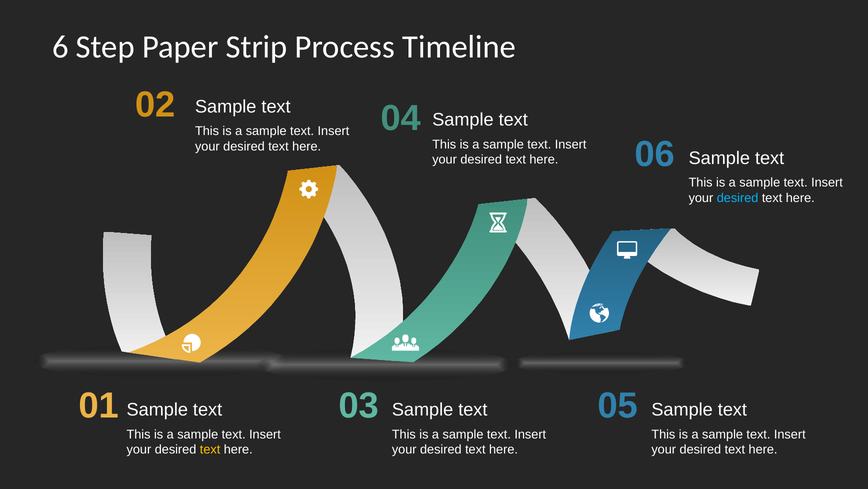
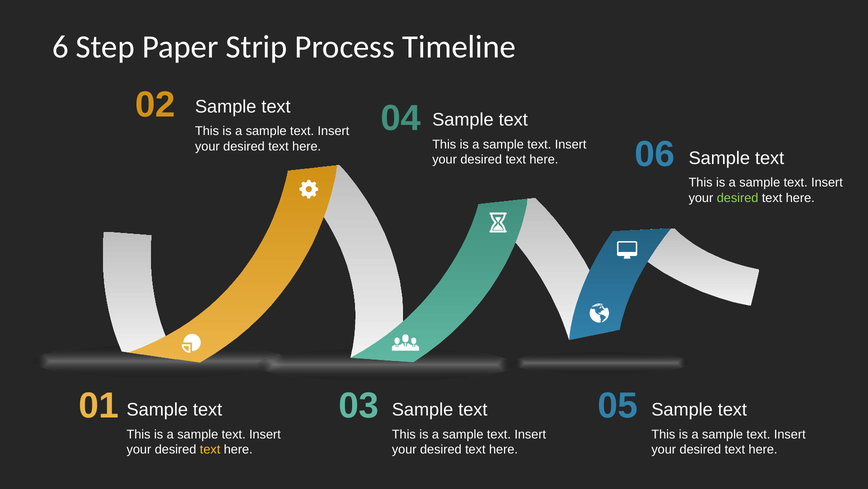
desired colour: light blue -> light green (738, 198)
